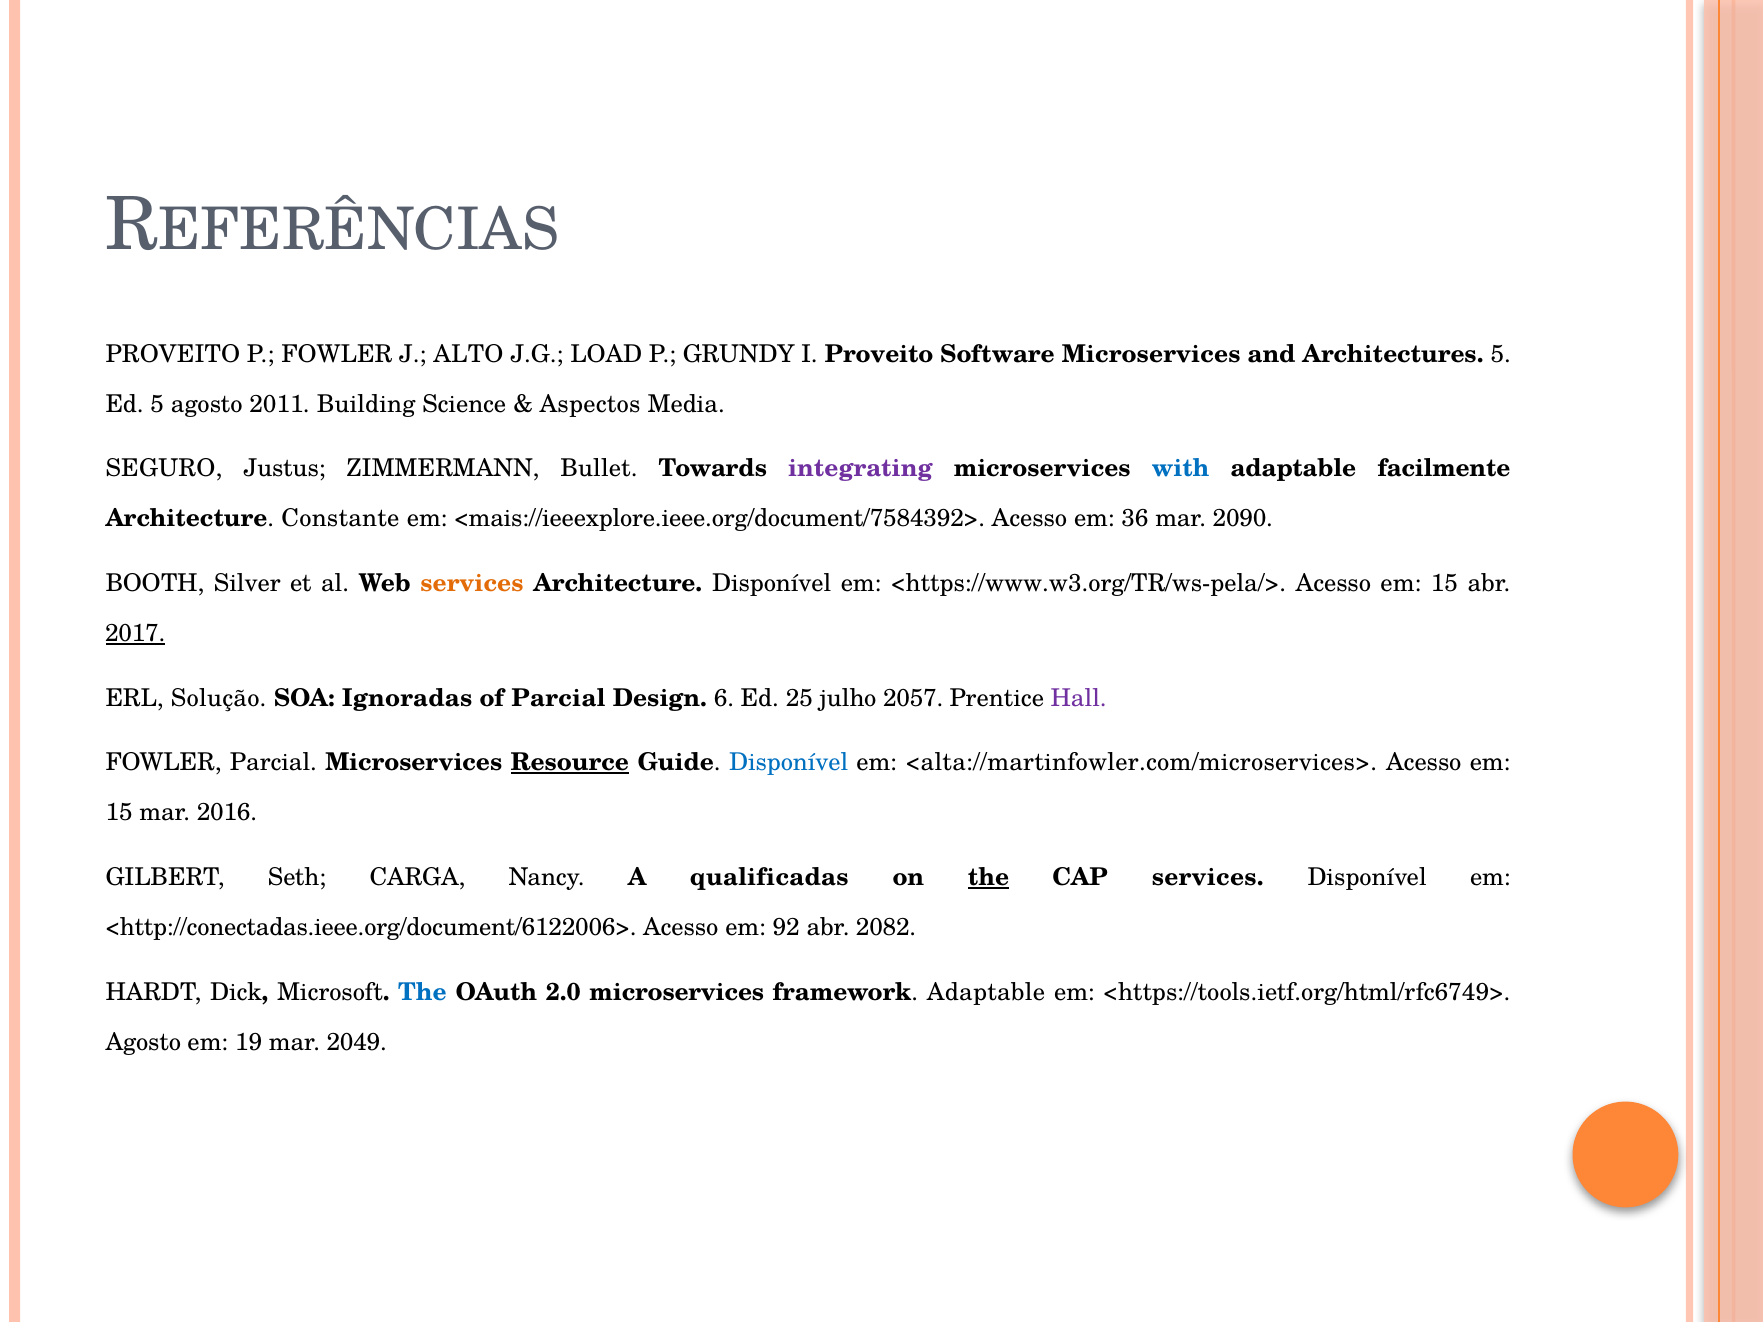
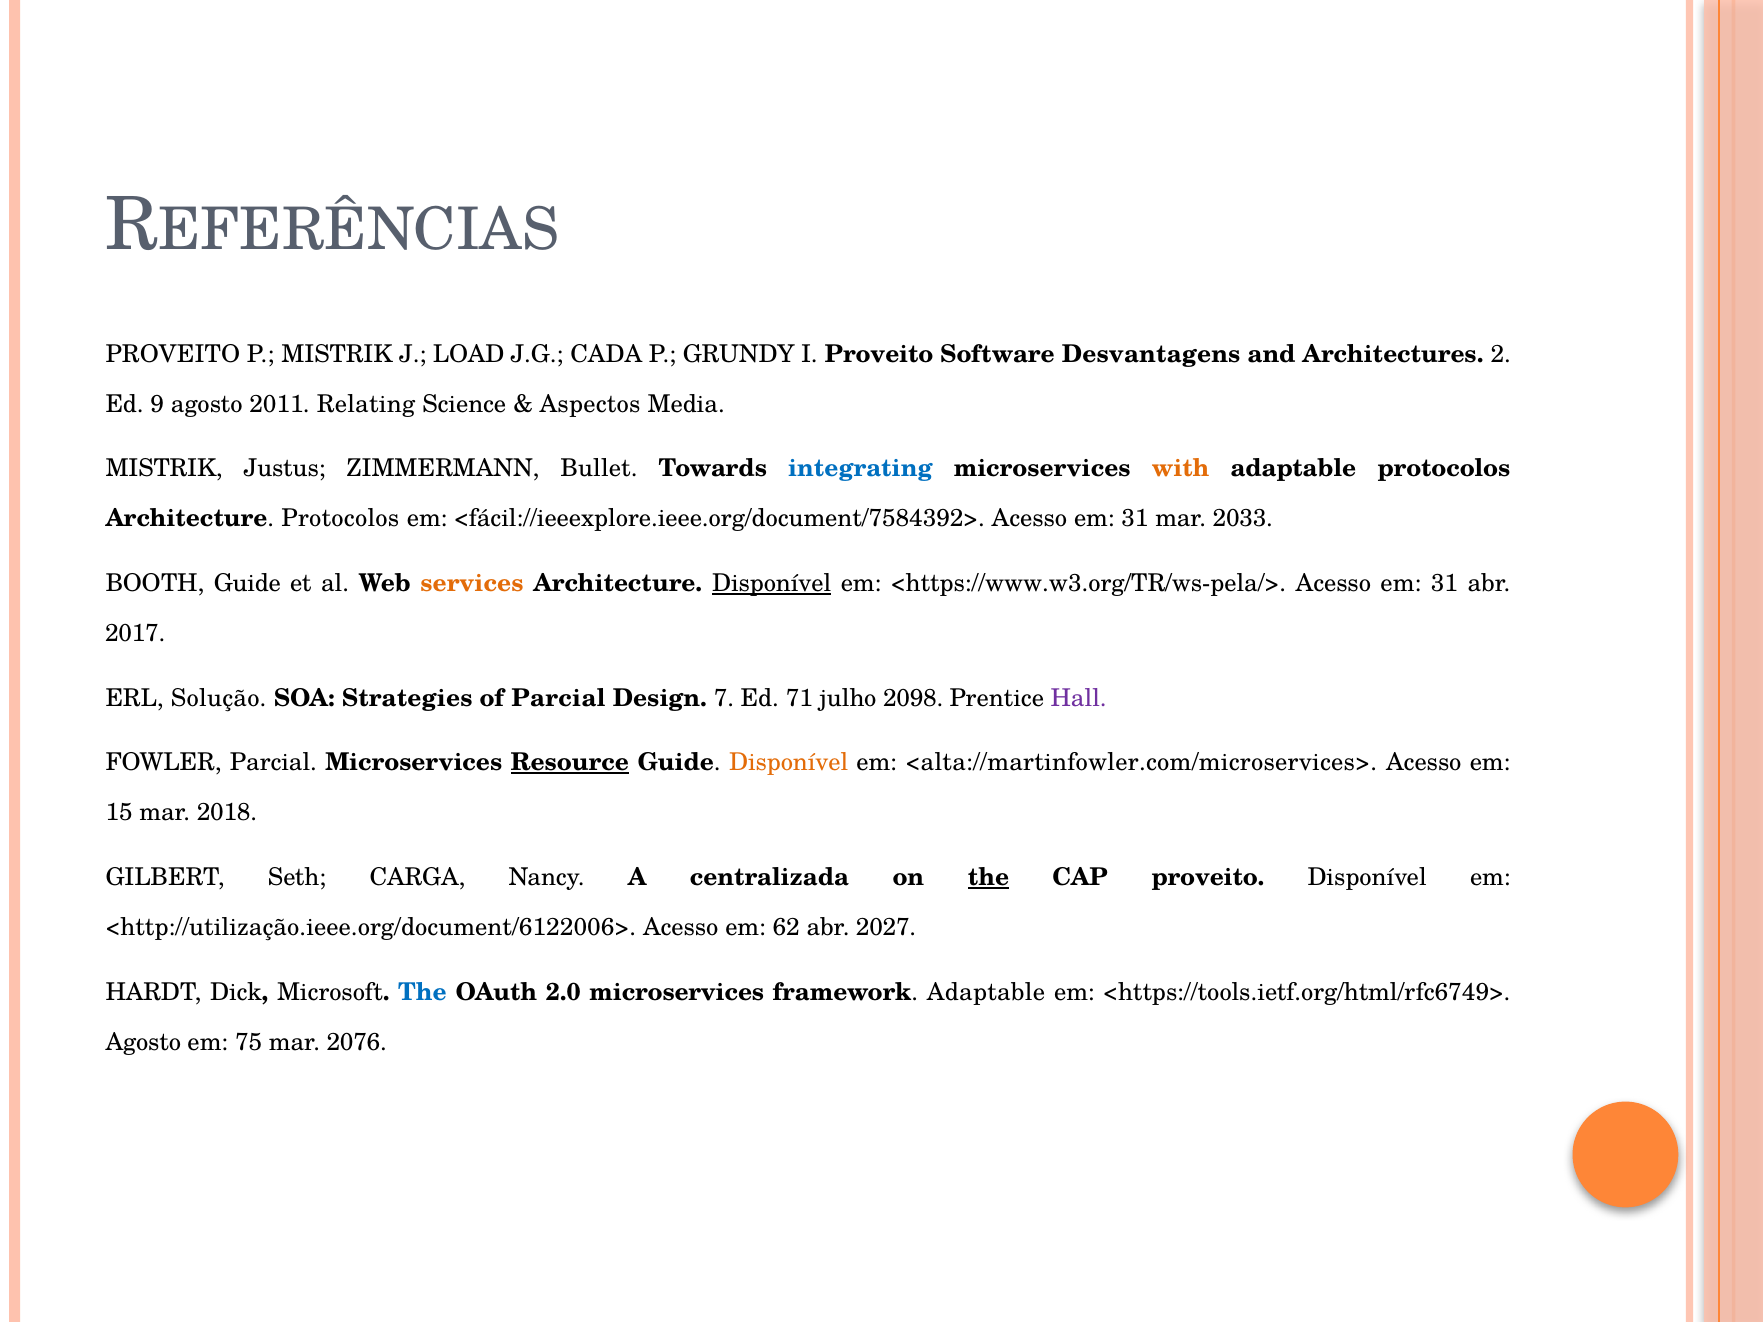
P FOWLER: FOWLER -> MISTRIK (337, 354)
ALTO: ALTO -> LOAD (469, 354)
LOAD: LOAD -> CADA (606, 354)
Software Microservices: Microservices -> Desvantagens (1151, 354)
Architectures 5: 5 -> 2 (1501, 354)
Ed 5: 5 -> 9 (157, 404)
Building: Building -> Relating (366, 404)
SEGURO: SEGURO -> MISTRIK (164, 469)
integrating colour: purple -> blue (860, 469)
with colour: blue -> orange (1181, 469)
adaptable facilmente: facilmente -> protocolos (1444, 469)
Architecture Constante: Constante -> Protocolos (340, 519)
<mais://ieeexplore.ieee.org/document/7584392>: <mais://ieeexplore.ieee.org/document/7584392> -> <fácil://ieeexplore.ieee.org/document/7584392> (720, 519)
36: 36 -> 31 (1135, 519)
2090: 2090 -> 2033 (1243, 519)
BOOTH Silver: Silver -> Guide (247, 583)
Disponível underline: none -> present (772, 583)
15: 15 -> 31 (1445, 583)
2017 underline: present -> none (135, 633)
Ignoradas: Ignoradas -> Strategies (407, 698)
6: 6 -> 7 (724, 698)
25: 25 -> 71 (799, 698)
2057: 2057 -> 2098 (913, 698)
Disponível colour: blue -> orange (789, 763)
2016: 2016 -> 2018 (227, 813)
qualificadas: qualificadas -> centralizada (769, 878)
CAP services: services -> proveito (1208, 878)
<http://conectadas.ieee.org/document/6122006>: <http://conectadas.ieee.org/document/6122006> -> <http://utilização.ieee.org/document/6122006> (371, 927)
92: 92 -> 62 (786, 927)
2082: 2082 -> 2027 (886, 927)
19: 19 -> 75 (249, 1042)
2049: 2049 -> 2076 (357, 1042)
